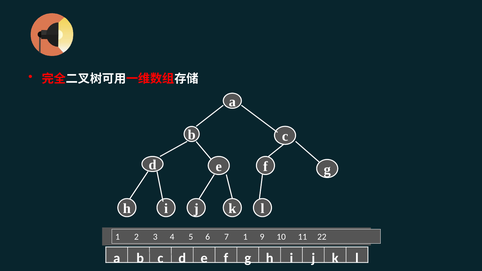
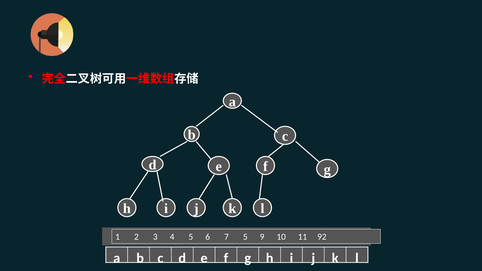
1: 1 -> 5 (245, 237)
22: 22 -> 92 (322, 237)
